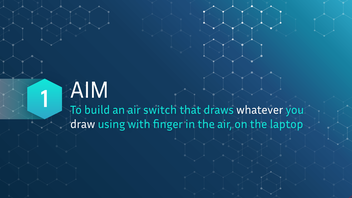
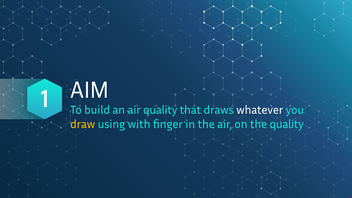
air switch: switch -> quality (160, 110)
draw colour: white -> yellow (83, 124)
the laptop: laptop -> quality (287, 124)
